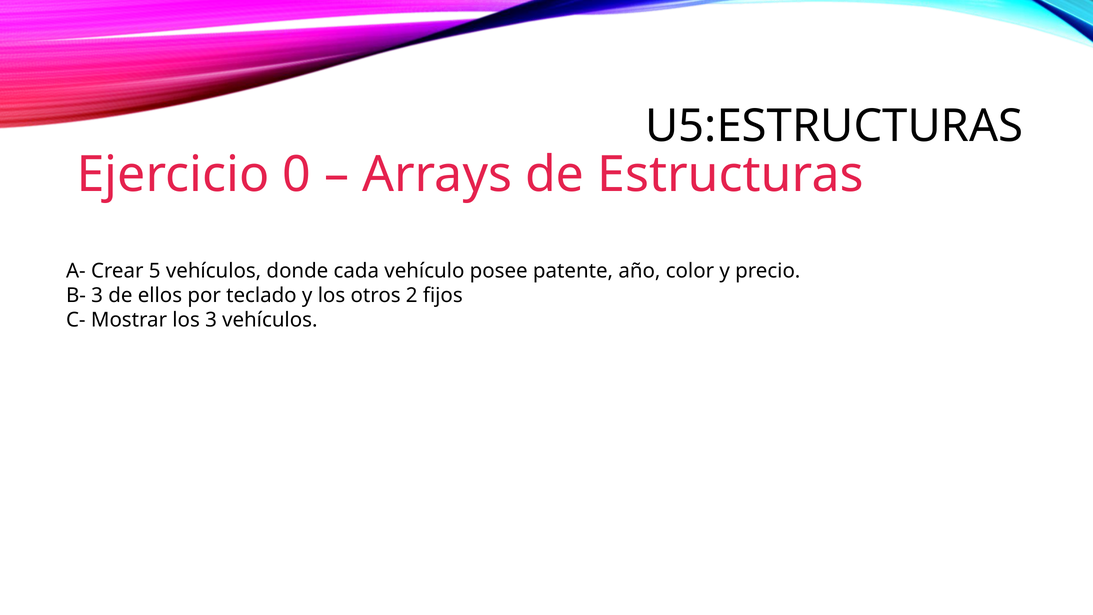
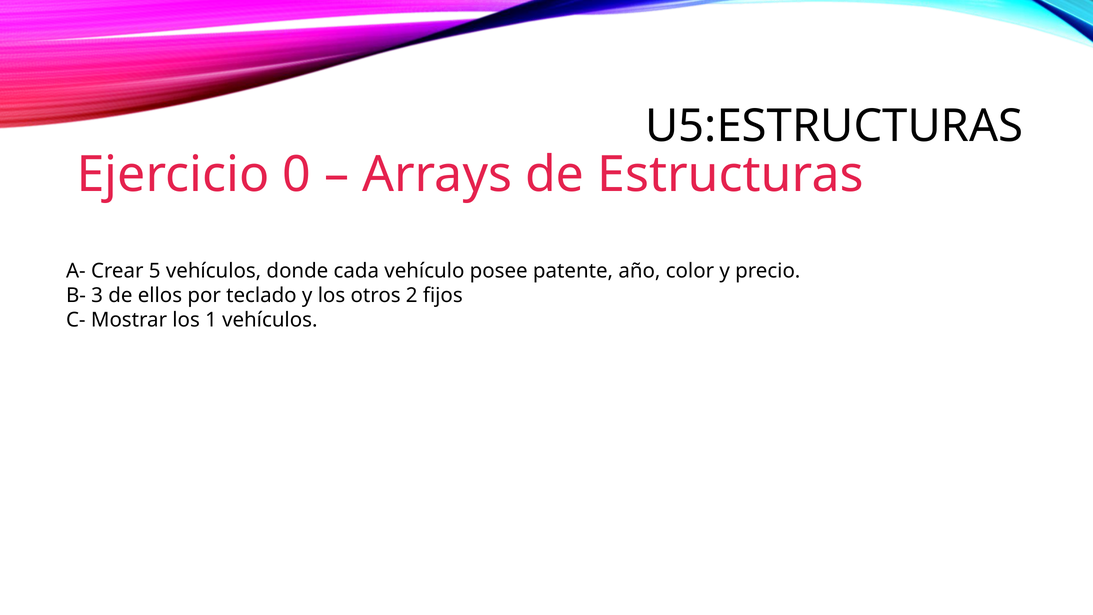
los 3: 3 -> 1 (211, 320)
